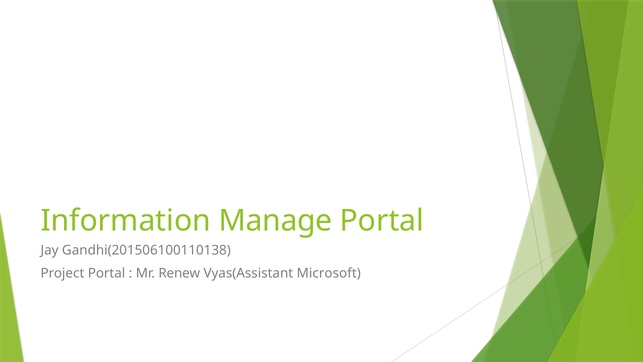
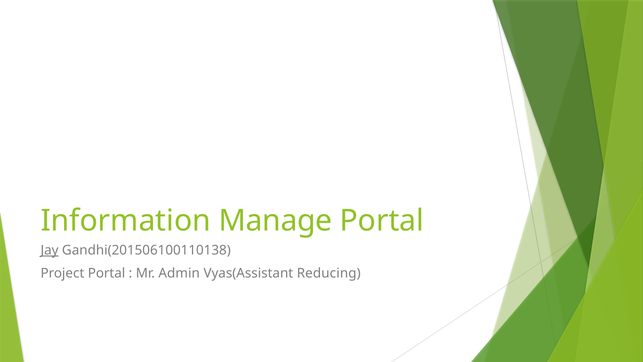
Jay underline: none -> present (50, 250)
Renew: Renew -> Admin (179, 273)
Microsoft: Microsoft -> Reducing (329, 273)
